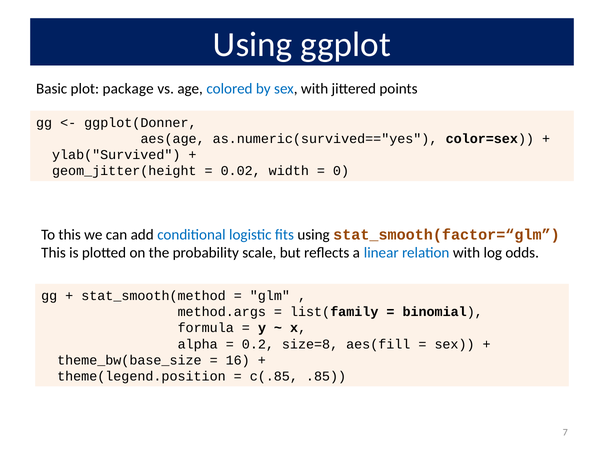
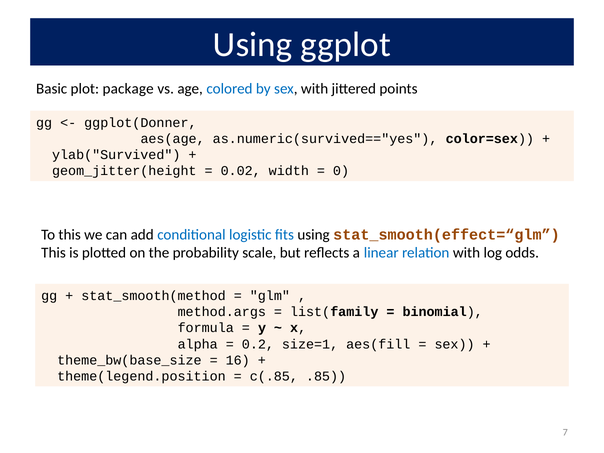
stat_smooth(factor=“glm: stat_smooth(factor=“glm -> stat_smooth(effect=“glm (446, 235)
size=8: size=8 -> size=1 (310, 344)
